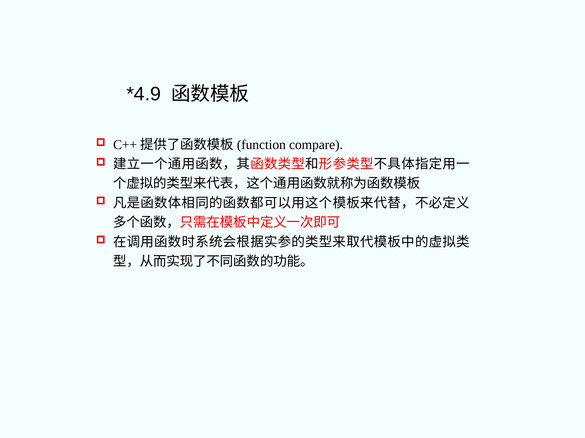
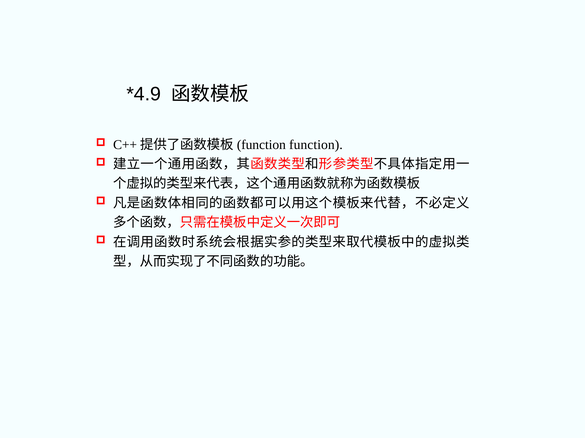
compare: compare -> function (316, 145)
